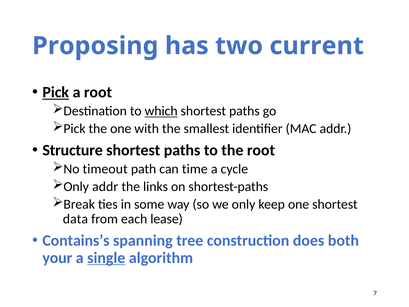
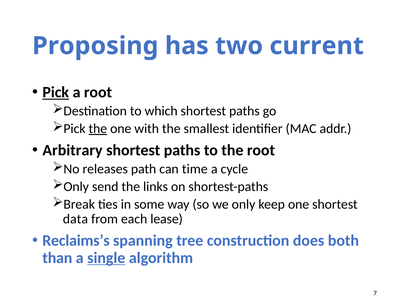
which underline: present -> none (161, 111)
the underline: none -> present (98, 129)
Structure: Structure -> Arbitrary (73, 150)
timeout: timeout -> releases (105, 169)
Only addr: addr -> send (105, 187)
Contains’s: Contains’s -> Reclaims’s (76, 240)
your: your -> than (57, 258)
